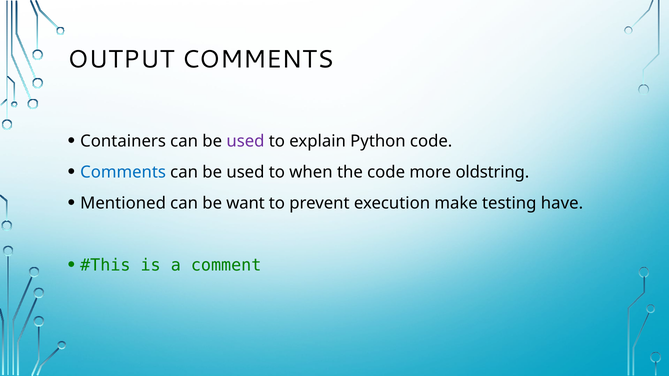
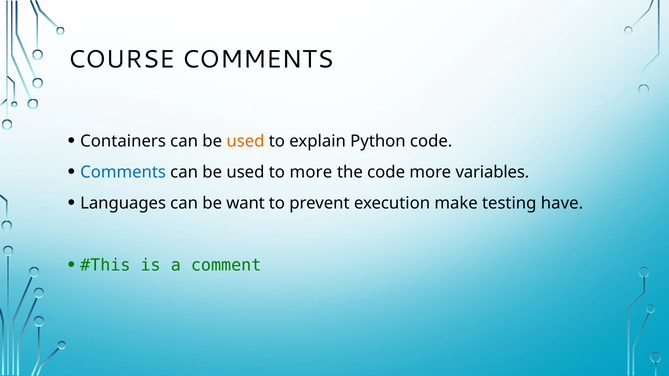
OUTPUT: OUTPUT -> COURSE (121, 59)
used colour: purple -> orange (245, 141)
to when: when -> more (311, 172)
oldstring: oldstring -> variables (492, 172)
Mentioned: Mentioned -> Languages (123, 203)
